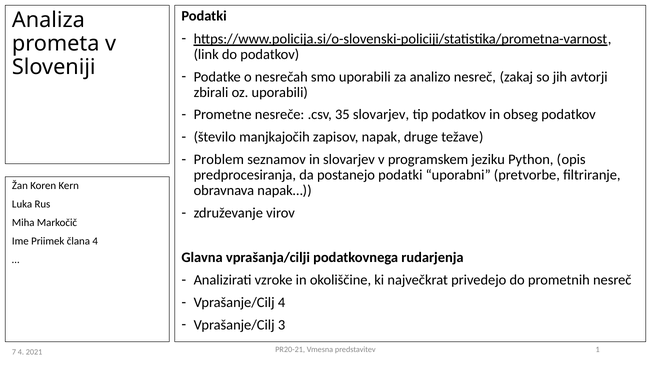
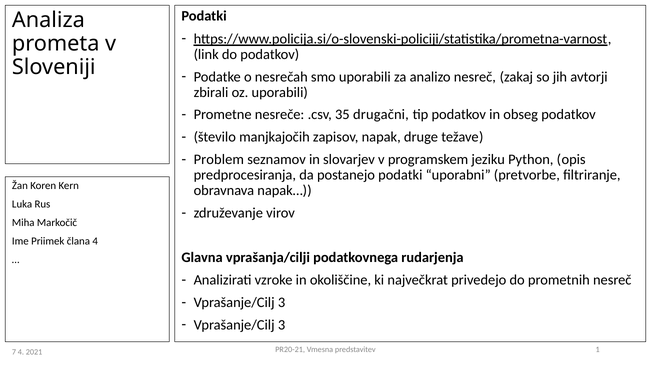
35 slovarjev: slovarjev -> drugačni (381, 115)
4: 4 -> 3 (282, 303)
